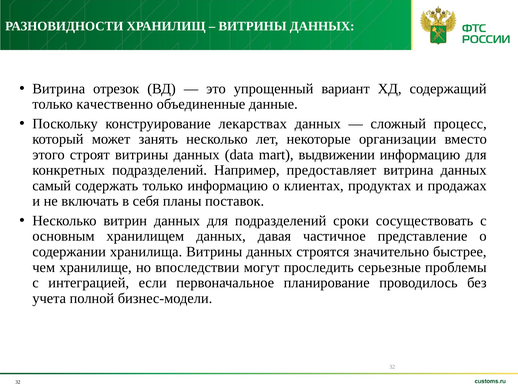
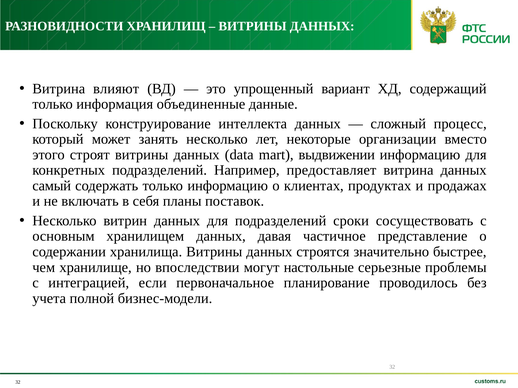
отрезок: отрезок -> влияют (116, 89)
качественно: качественно -> информация (115, 104)
лекарствах: лекарствах -> интеллекта (253, 124)
проследить: проследить -> настольные (319, 268)
